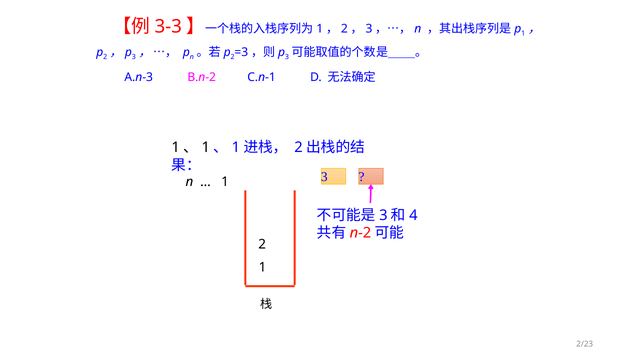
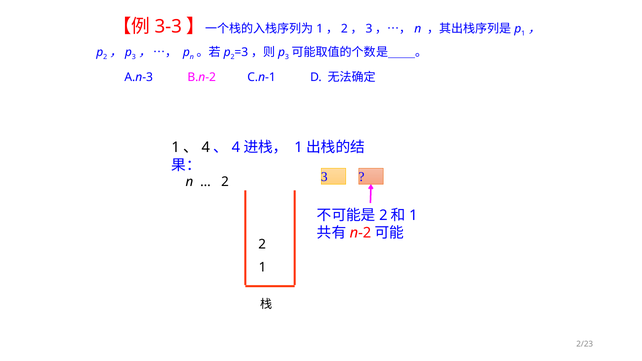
1: 1 -> 4 (206, 148)
1: 1 -> 4 (236, 148)
2: 2 -> 1 (299, 148)
1: 1 -> 2 (225, 182)
3: 3 -> 2 (383, 215)
4: 4 -> 1 (413, 215)
